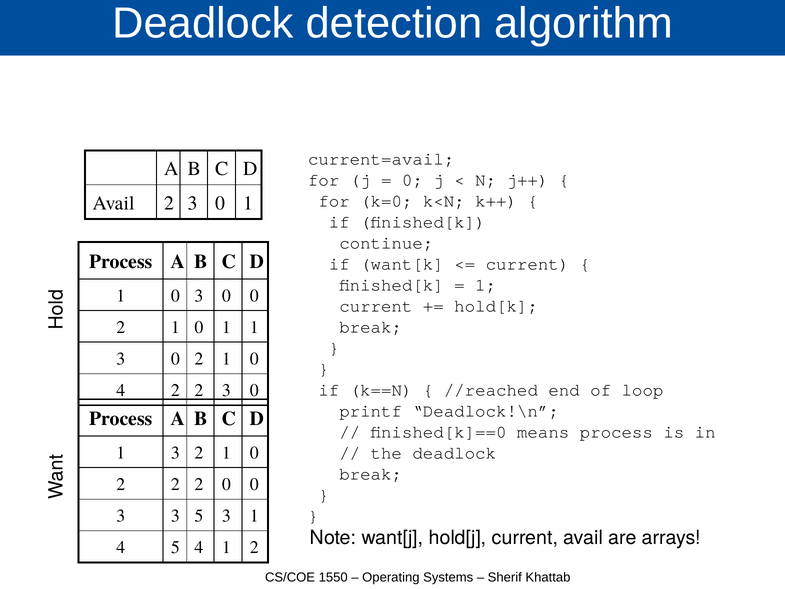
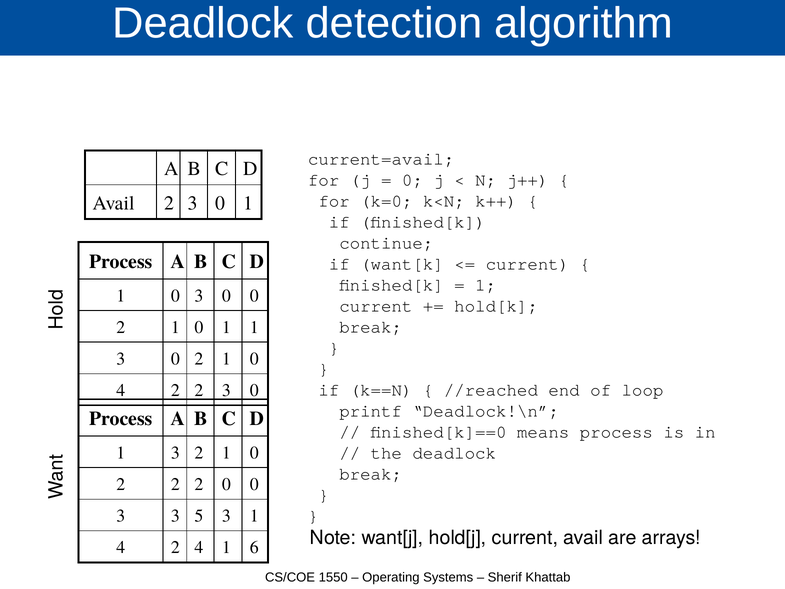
5: 5 -> 2 (175, 547)
1 2: 2 -> 6 (254, 547)
